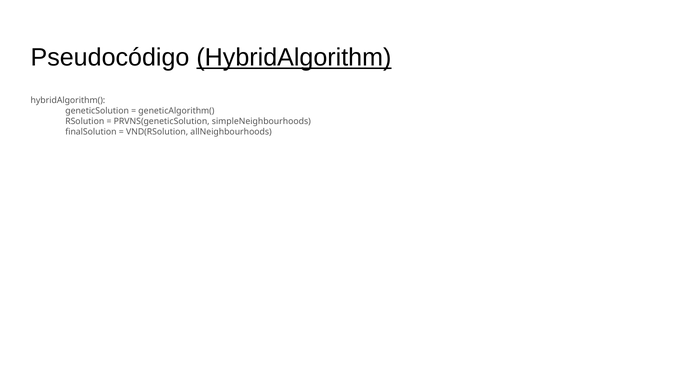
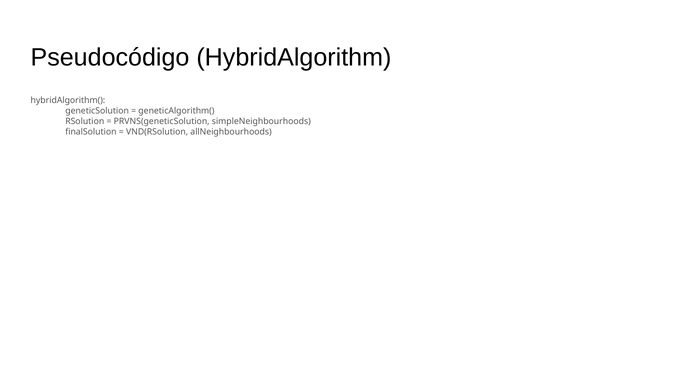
HybridAlgorithm underline: present -> none (294, 57)
